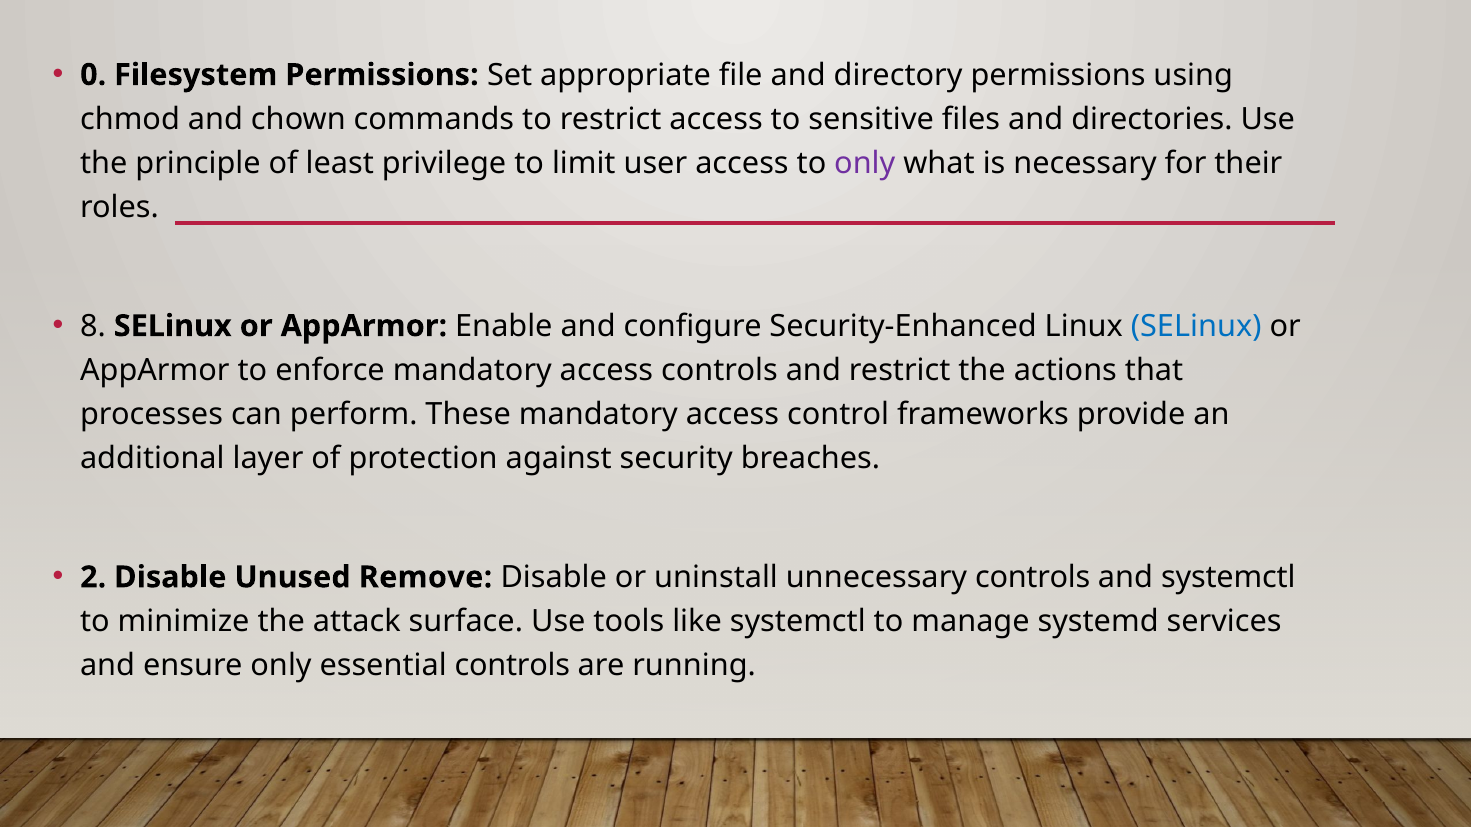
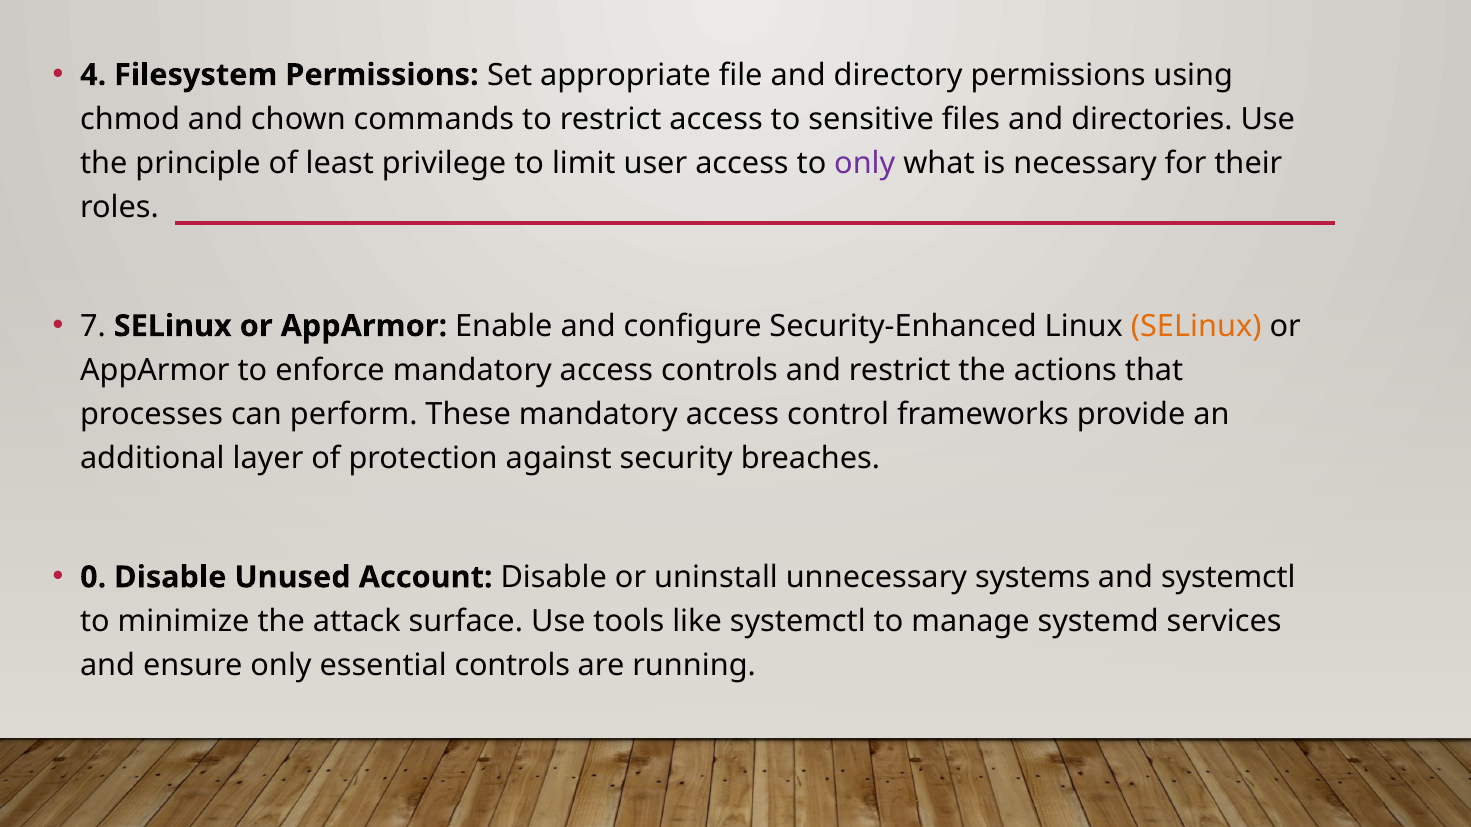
0: 0 -> 4 (93, 75)
8: 8 -> 7 (93, 326)
SELinux colour: blue -> orange (1196, 326)
2: 2 -> 0 (93, 578)
Remove: Remove -> Account (426, 578)
unnecessary controls: controls -> systems (1033, 578)
